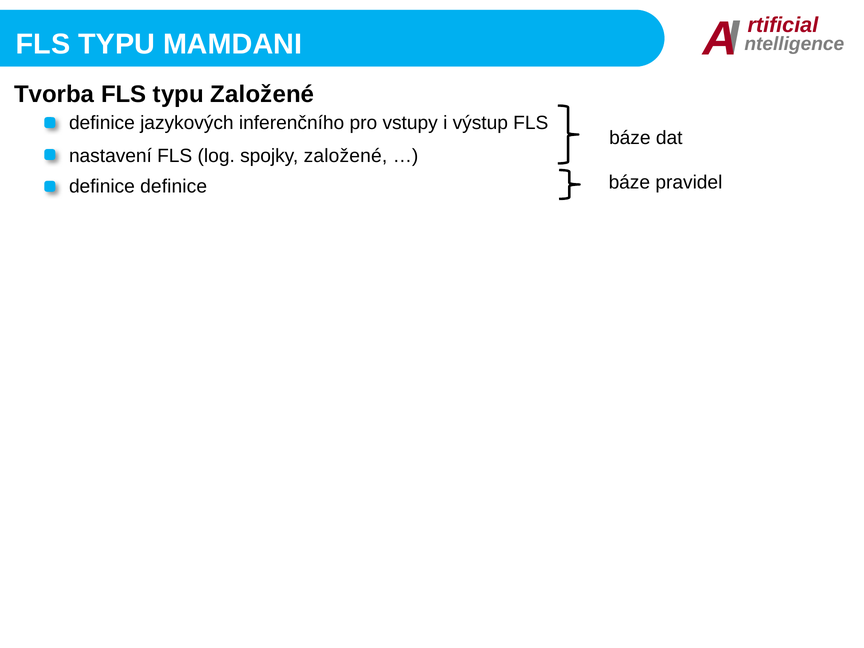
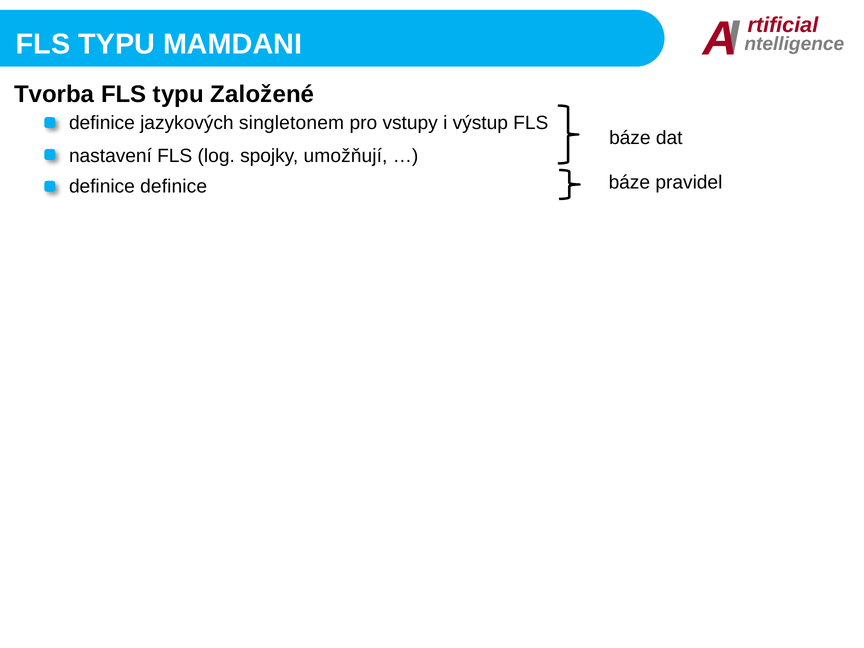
inferenčního: inferenčního -> singletonem (292, 123)
spojky založené: založené -> umožňují (345, 156)
